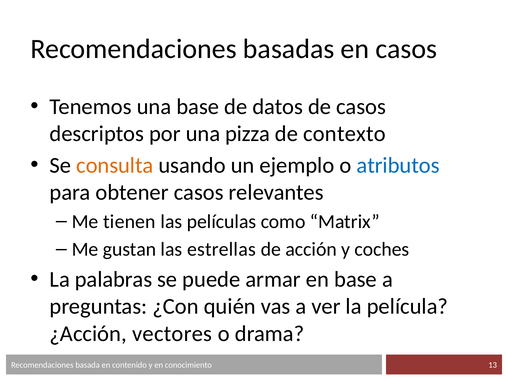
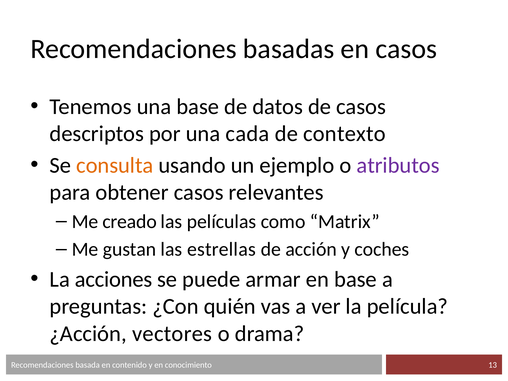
pizza: pizza -> cada (247, 134)
atributos colour: blue -> purple (398, 165)
tienen: tienen -> creado (130, 222)
palabras: palabras -> acciones (114, 279)
